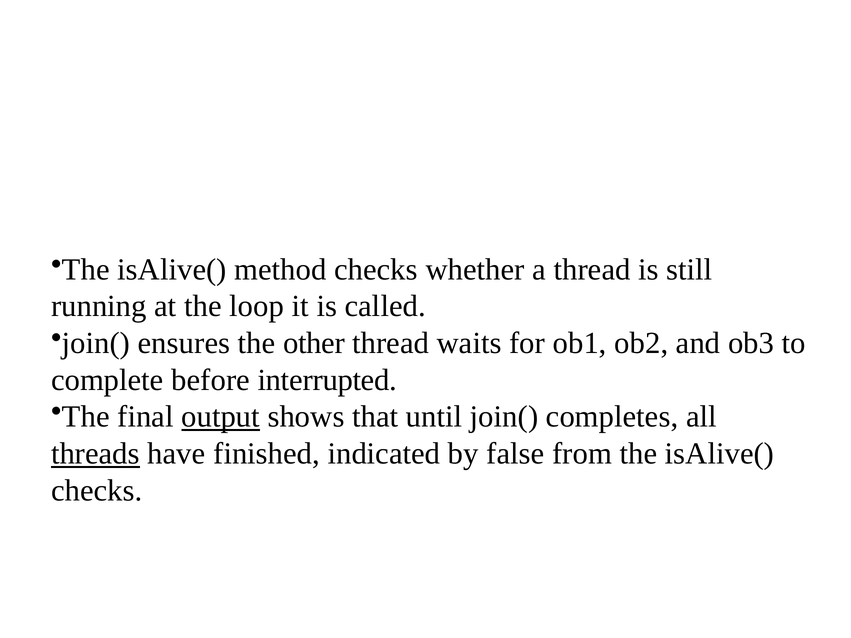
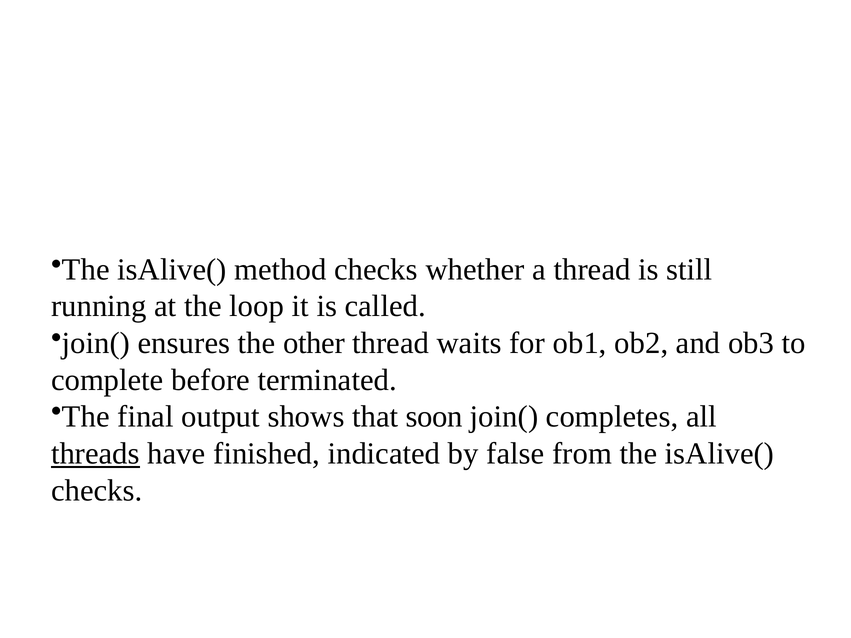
interrupted: interrupted -> terminated (327, 380)
output underline: present -> none (221, 417)
until: until -> soon (434, 417)
